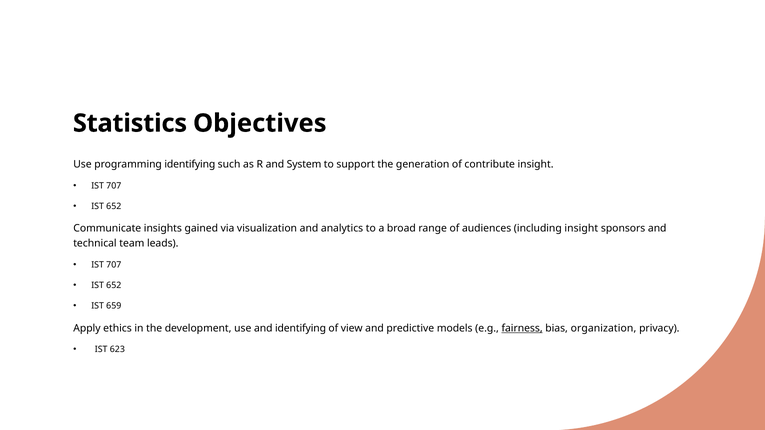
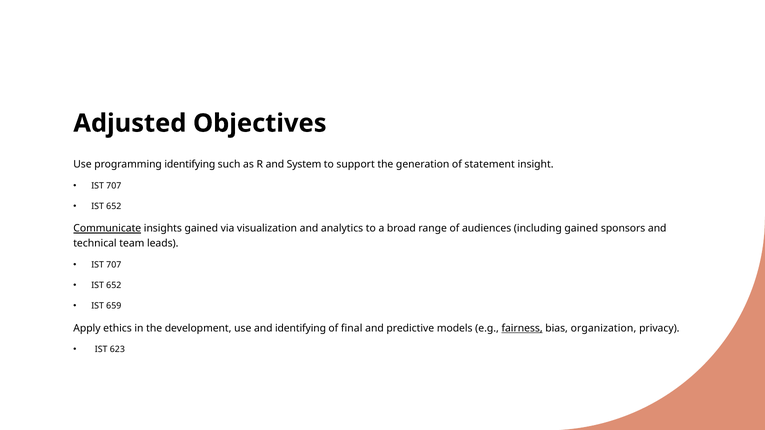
Statistics: Statistics -> Adjusted (130, 123)
contribute: contribute -> statement (490, 165)
Communicate underline: none -> present (107, 229)
including insight: insight -> gained (581, 229)
view: view -> final (352, 328)
